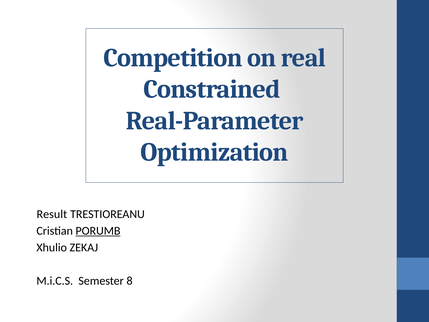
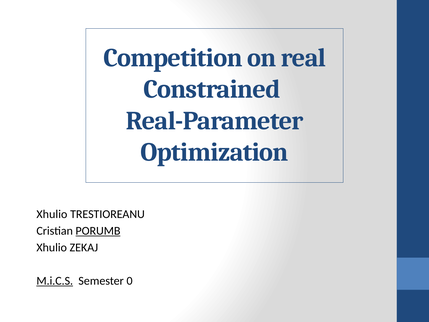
Result: Result -> Xhulio (52, 214)
M.i.C.S underline: none -> present (55, 281)
8: 8 -> 0 (130, 281)
